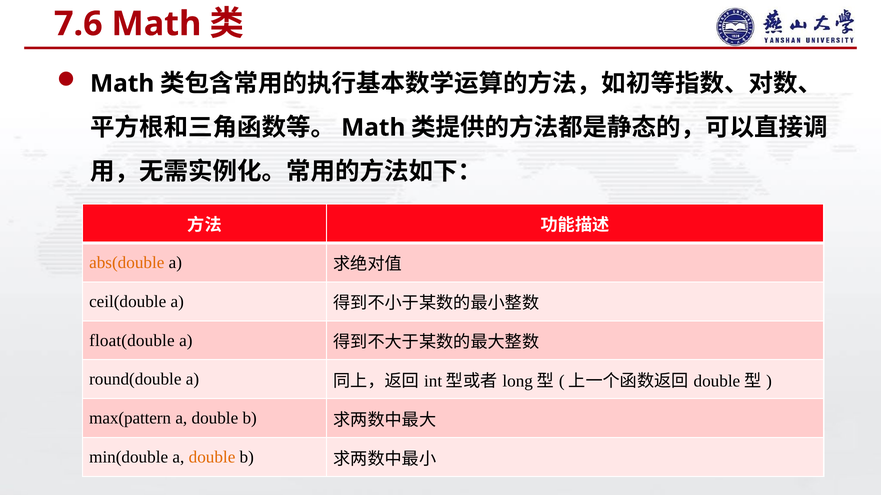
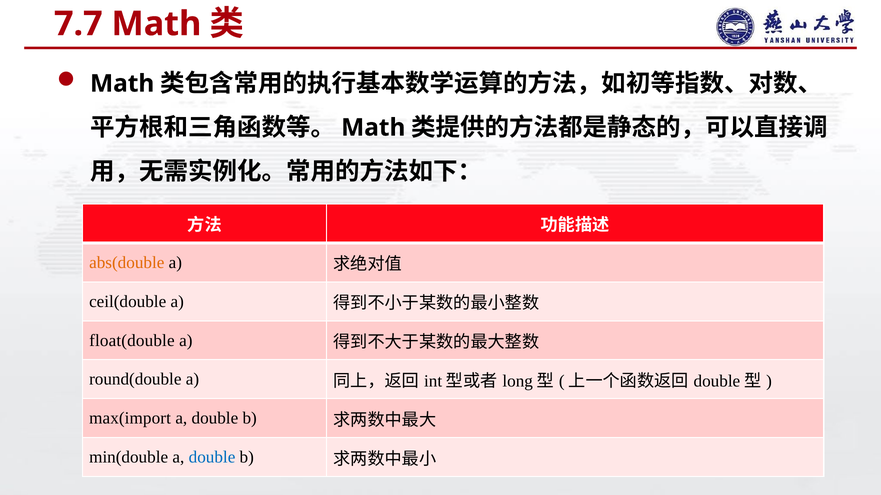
7.6: 7.6 -> 7.7 (78, 24)
max(pattern: max(pattern -> max(import (130, 419)
double colour: orange -> blue (212, 458)
